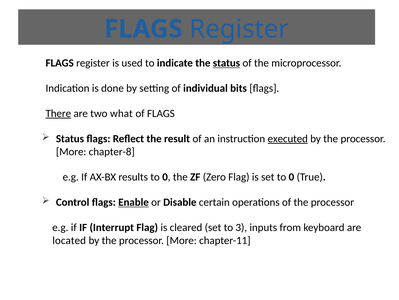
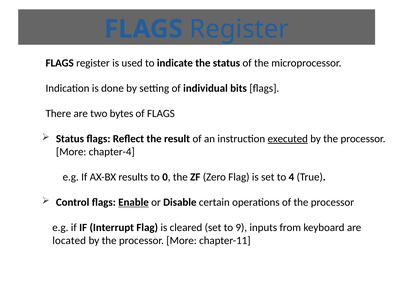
status underline: present -> none (226, 63)
There underline: present -> none (58, 113)
what: what -> bytes (122, 113)
chapter-8: chapter-8 -> chapter-4 (112, 151)
set to 0: 0 -> 4 (291, 177)
3: 3 -> 9 (241, 227)
